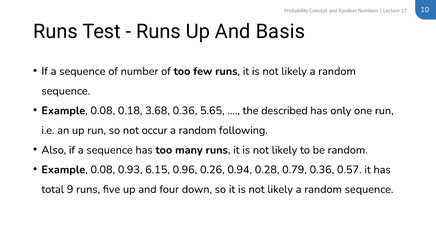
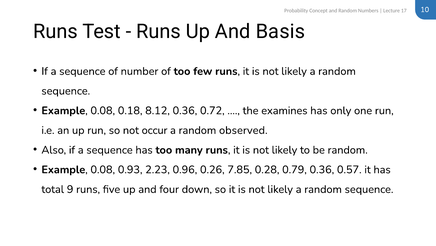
3.68: 3.68 -> 8.12 (158, 110)
5.65: 5.65 -> 0.72 (212, 110)
described: described -> examines (284, 110)
following: following -> observed (243, 130)
6.15: 6.15 -> 2.23 (158, 169)
0.94: 0.94 -> 7.85 (240, 169)
